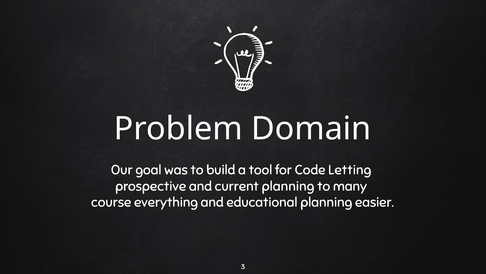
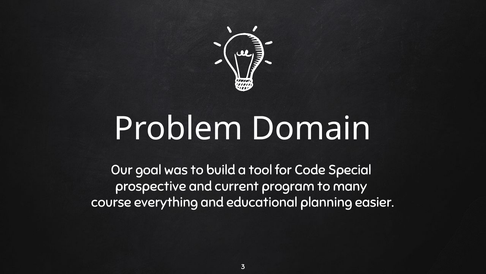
Letting: Letting -> Special (350, 170)
current planning: planning -> program (288, 186)
